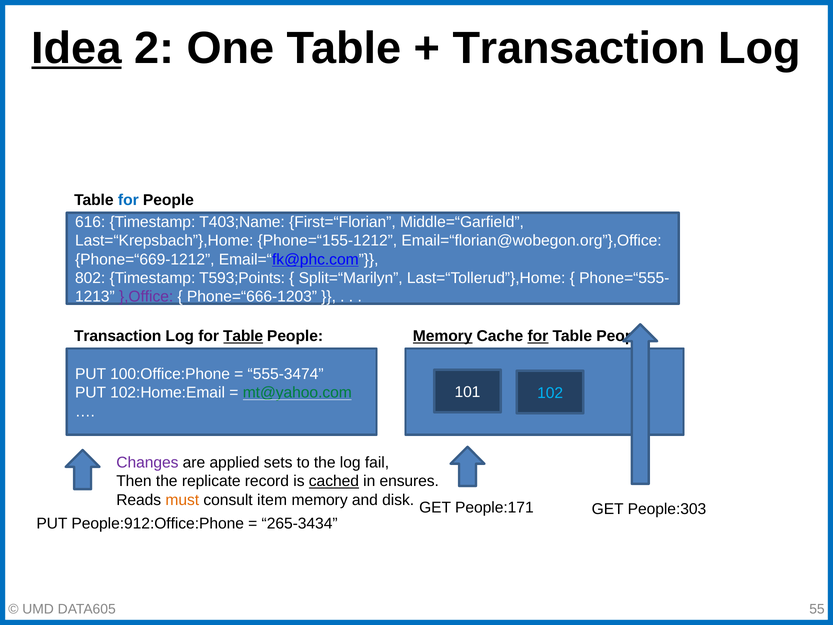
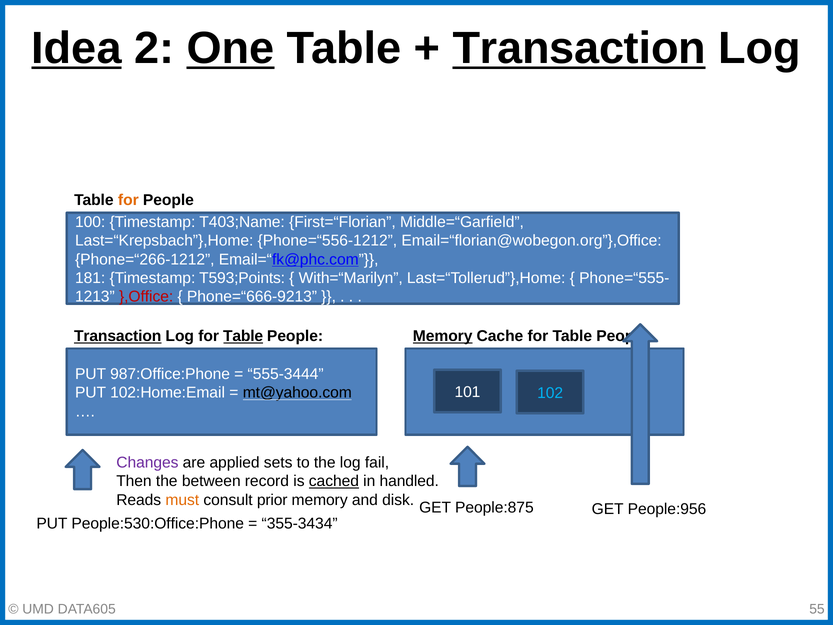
One underline: none -> present (231, 48)
Transaction underline: none -> present (579, 48)
for colour: blue -> orange (128, 200)
616: 616 -> 100 (90, 222)
Phone=“155-1212: Phone=“155-1212 -> Phone=“556-1212 (327, 241)
Phone=“669-1212: Phone=“669-1212 -> Phone=“266-1212 (145, 259)
802: 802 -> 181 (90, 278)
Split=“Marilyn: Split=“Marilyn -> With=“Marilyn (351, 278)
},Office colour: purple -> red (146, 297)
Phone=“666-1203: Phone=“666-1203 -> Phone=“666-9213 (252, 297)
Transaction underline: none -> present (118, 336)
for underline: present -> none (538, 336)
100:Office:Phone: 100:Office:Phone -> 987:Office:Phone (170, 374)
555-3474: 555-3474 -> 555-3444 (286, 374)
mt@yahoo.com colour: green -> black (297, 393)
replicate: replicate -> between (211, 481)
ensures: ensures -> handled (409, 481)
item: item -> prior (272, 500)
People:171: People:171 -> People:875 (494, 508)
People:303: People:303 -> People:956 (667, 509)
People:912:Office:Phone: People:912:Office:Phone -> People:530:Office:Phone (158, 523)
265-3434: 265-3434 -> 355-3434 (300, 523)
